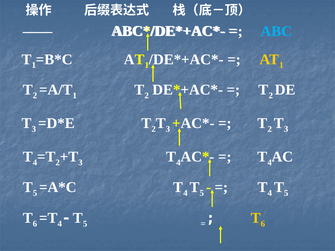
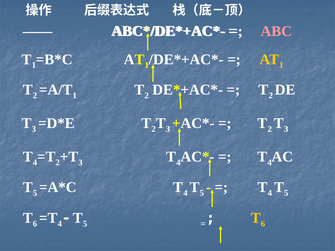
ABC colour: light blue -> pink (276, 31)
